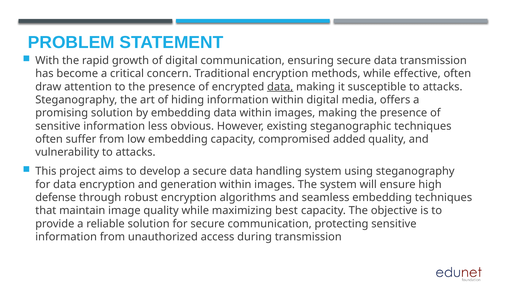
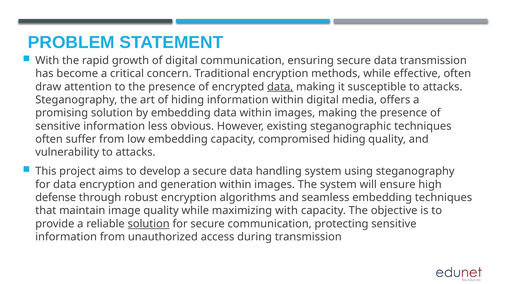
compromised added: added -> hiding (349, 140)
maximizing best: best -> with (286, 211)
solution underline: none -> present (149, 224)
